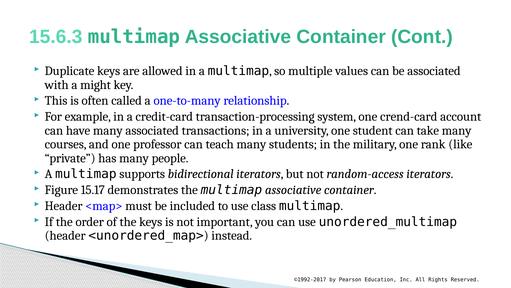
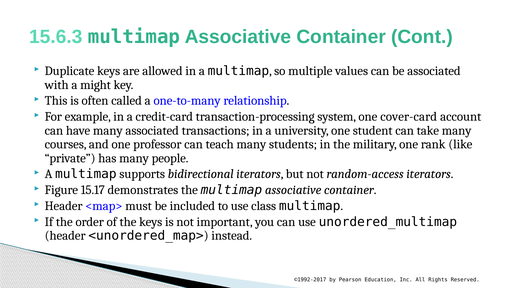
crend-card: crend-card -> cover-card (409, 116)
